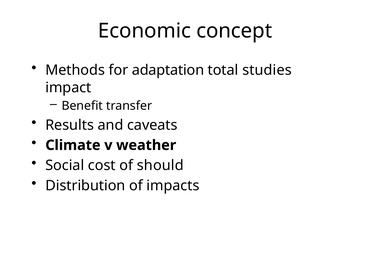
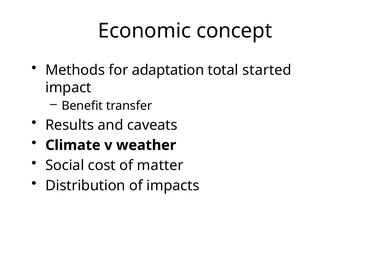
studies: studies -> started (267, 70)
should: should -> matter (160, 165)
